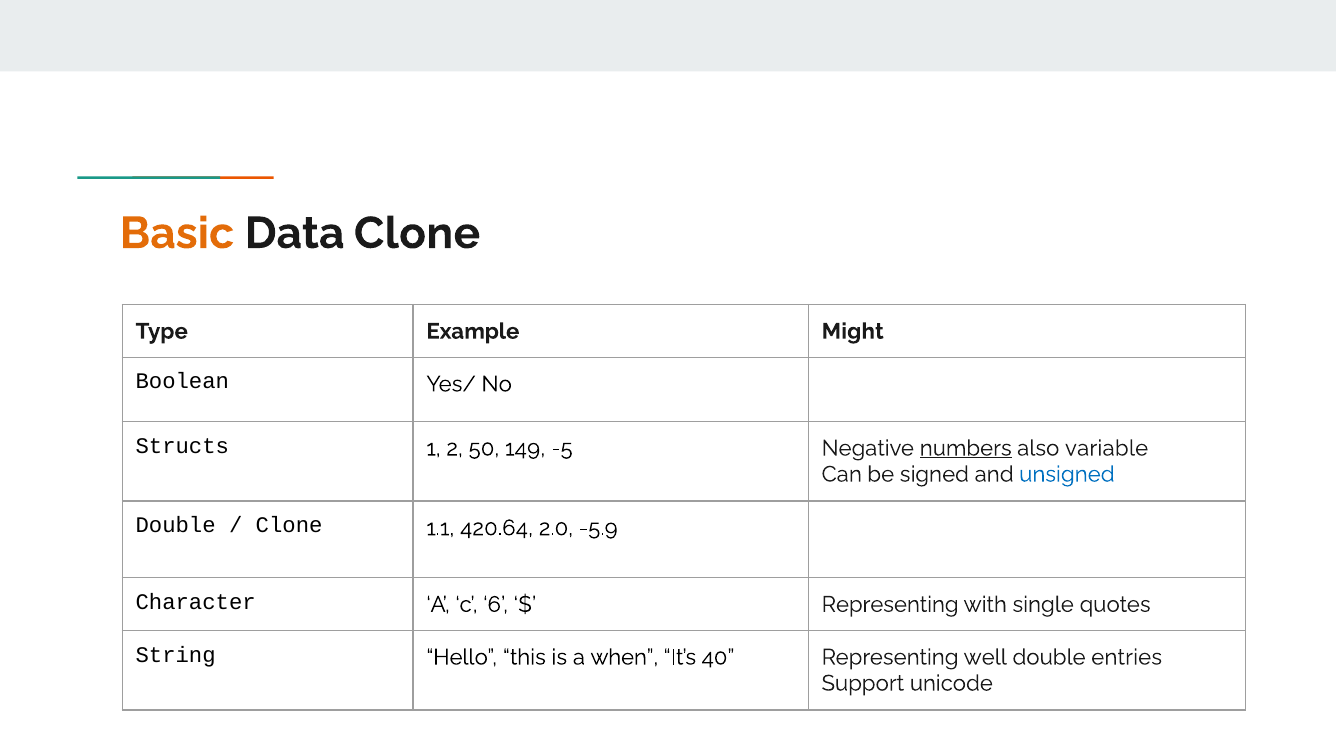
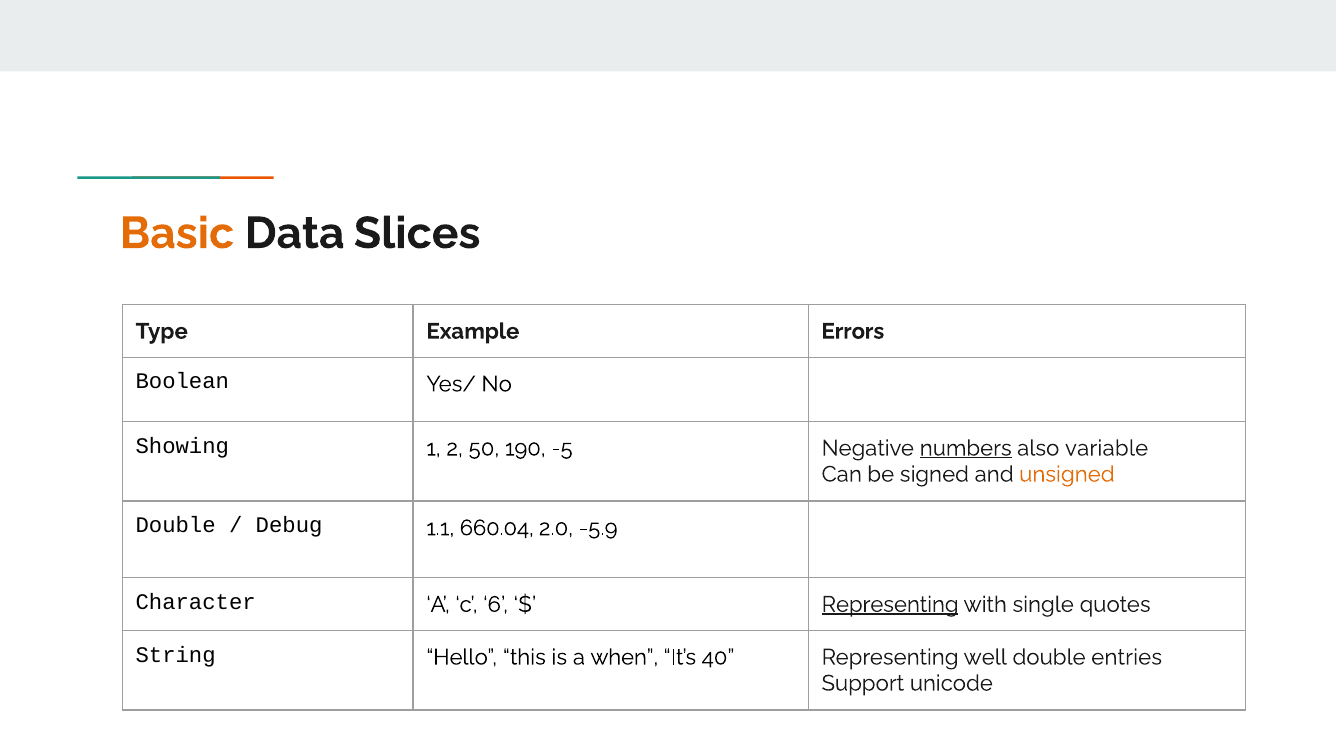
Data Clone: Clone -> Slices (417, 233)
Might: Might -> Errors (853, 331)
Structs: Structs -> Showing (182, 445)
149: 149 -> 190 (525, 448)
unsigned colour: blue -> orange (1067, 474)
Clone: Clone -> Debug (289, 525)
420.64: 420.64 -> 660.04 (497, 528)
Representing underline: none -> present (890, 604)
